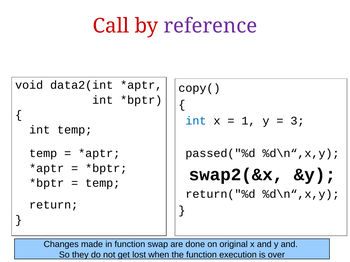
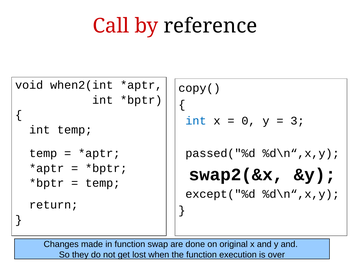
reference colour: purple -> black (210, 26)
data2(int: data2(int -> when2(int (82, 85)
1: 1 -> 0 (248, 121)
return("%d: return("%d -> except("%d (220, 194)
